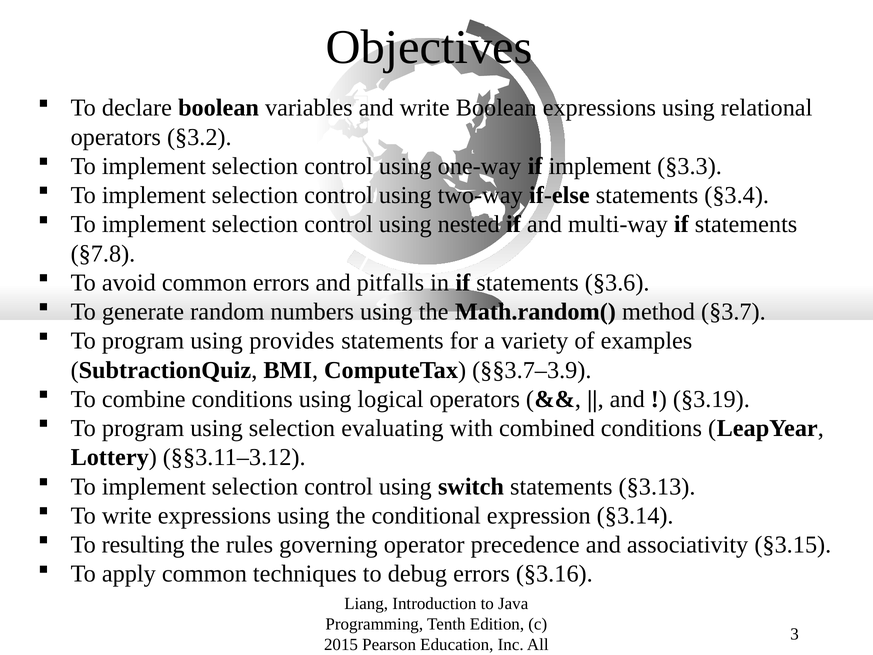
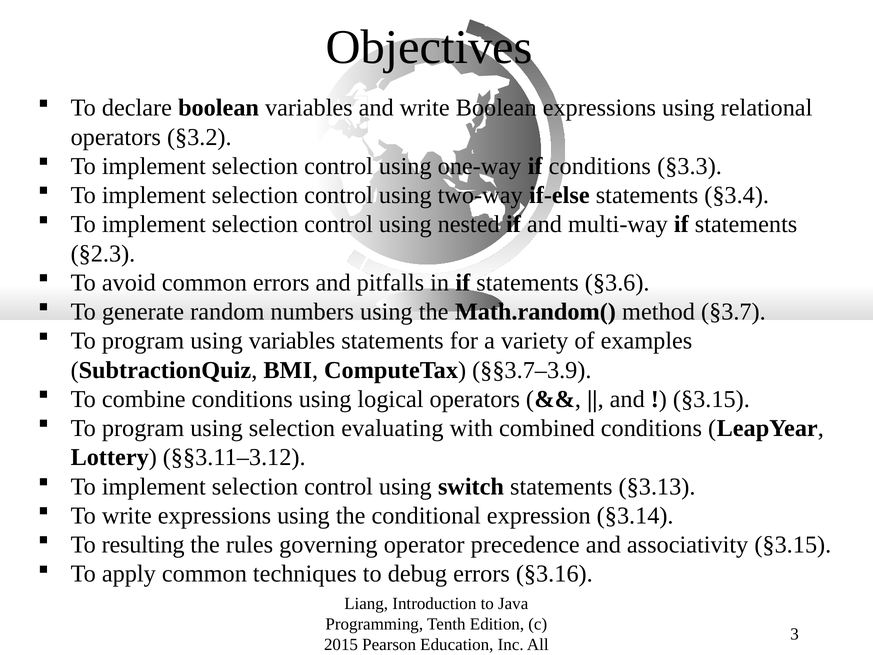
if implement: implement -> conditions (600, 166)
§7.8: §7.8 -> §2.3 (103, 253)
using provides: provides -> variables (292, 341)
§3.19: §3.19 -> §3.15 (711, 399)
